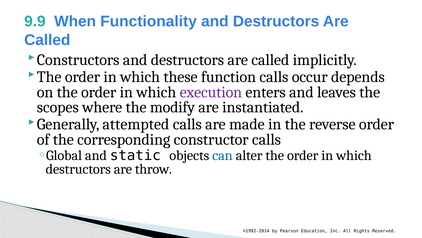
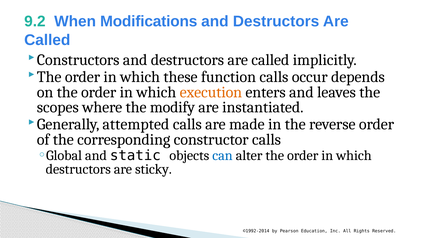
9.9: 9.9 -> 9.2 (35, 21)
Functionality: Functionality -> Modifications (149, 21)
execution colour: purple -> orange (211, 92)
throw: throw -> sticky (153, 169)
